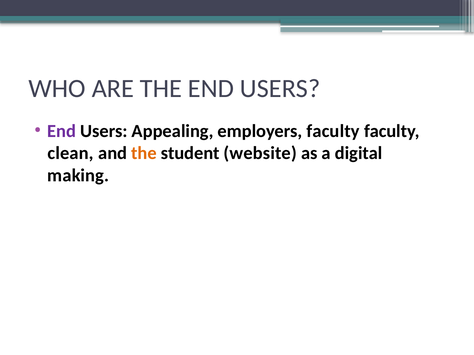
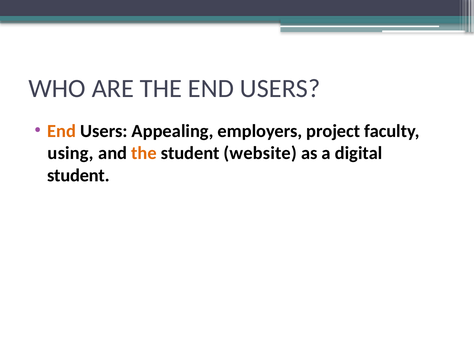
End colour: purple -> orange (62, 131)
employers faculty: faculty -> project (333, 131)
clean: clean -> using (71, 153)
making: making -> student (78, 176)
